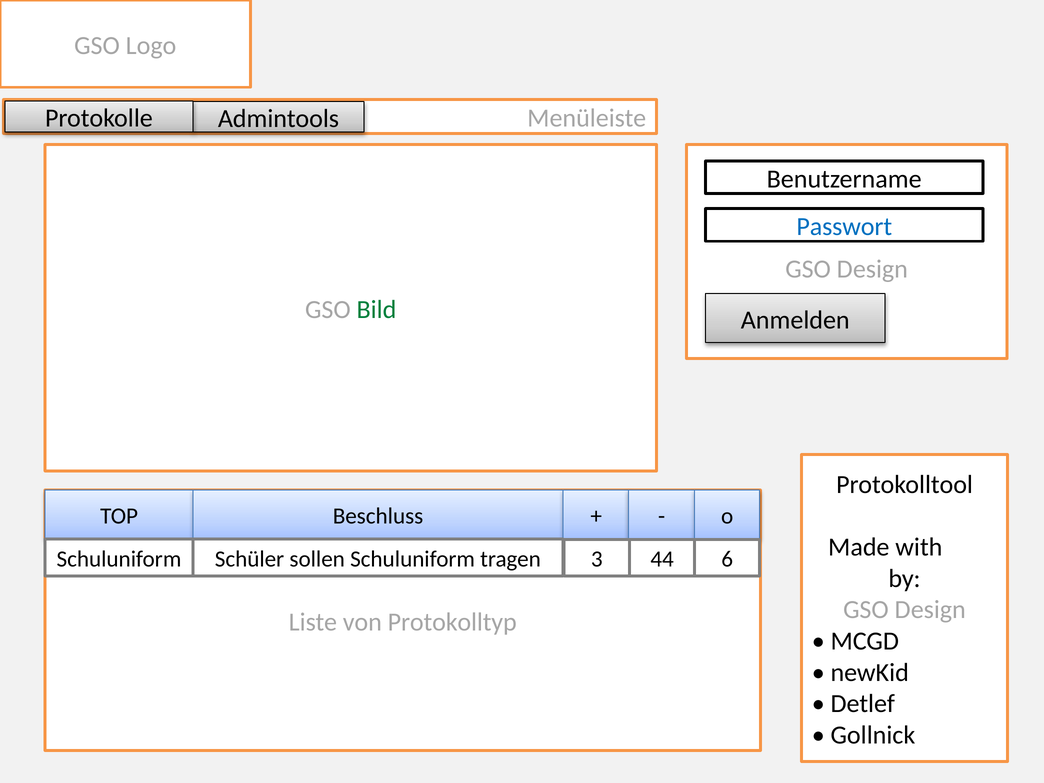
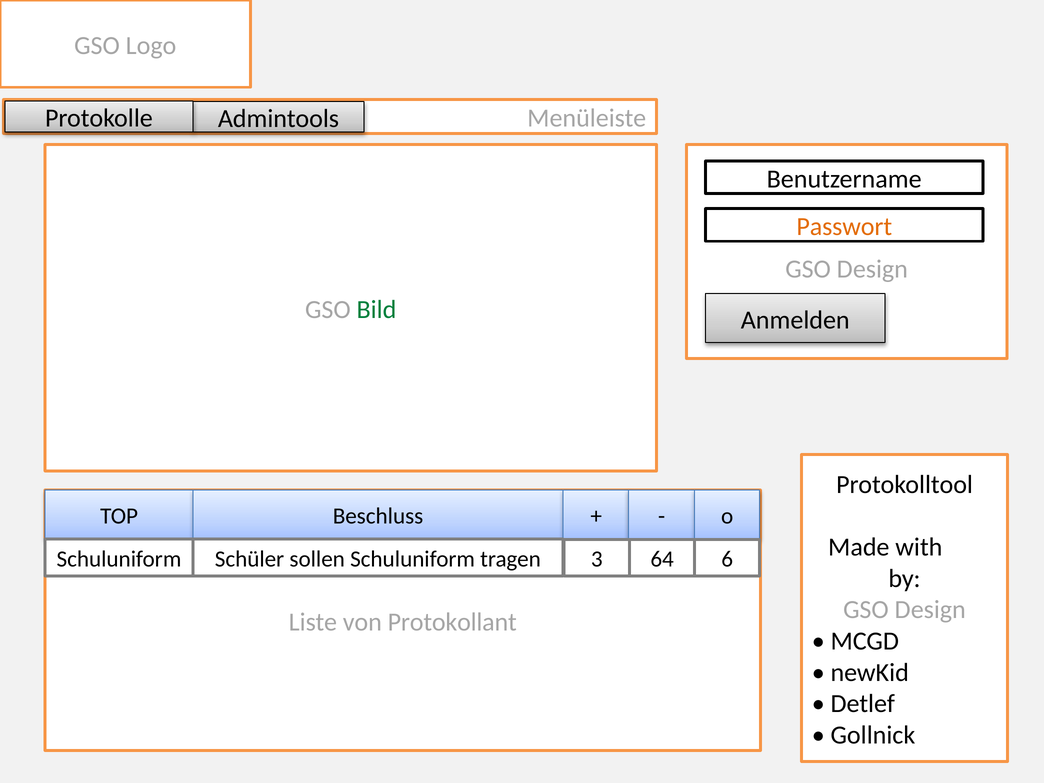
Passwort colour: blue -> orange (844, 227)
44: 44 -> 64 (662, 559)
Protokolltyp: Protokolltyp -> Protokollant (452, 622)
